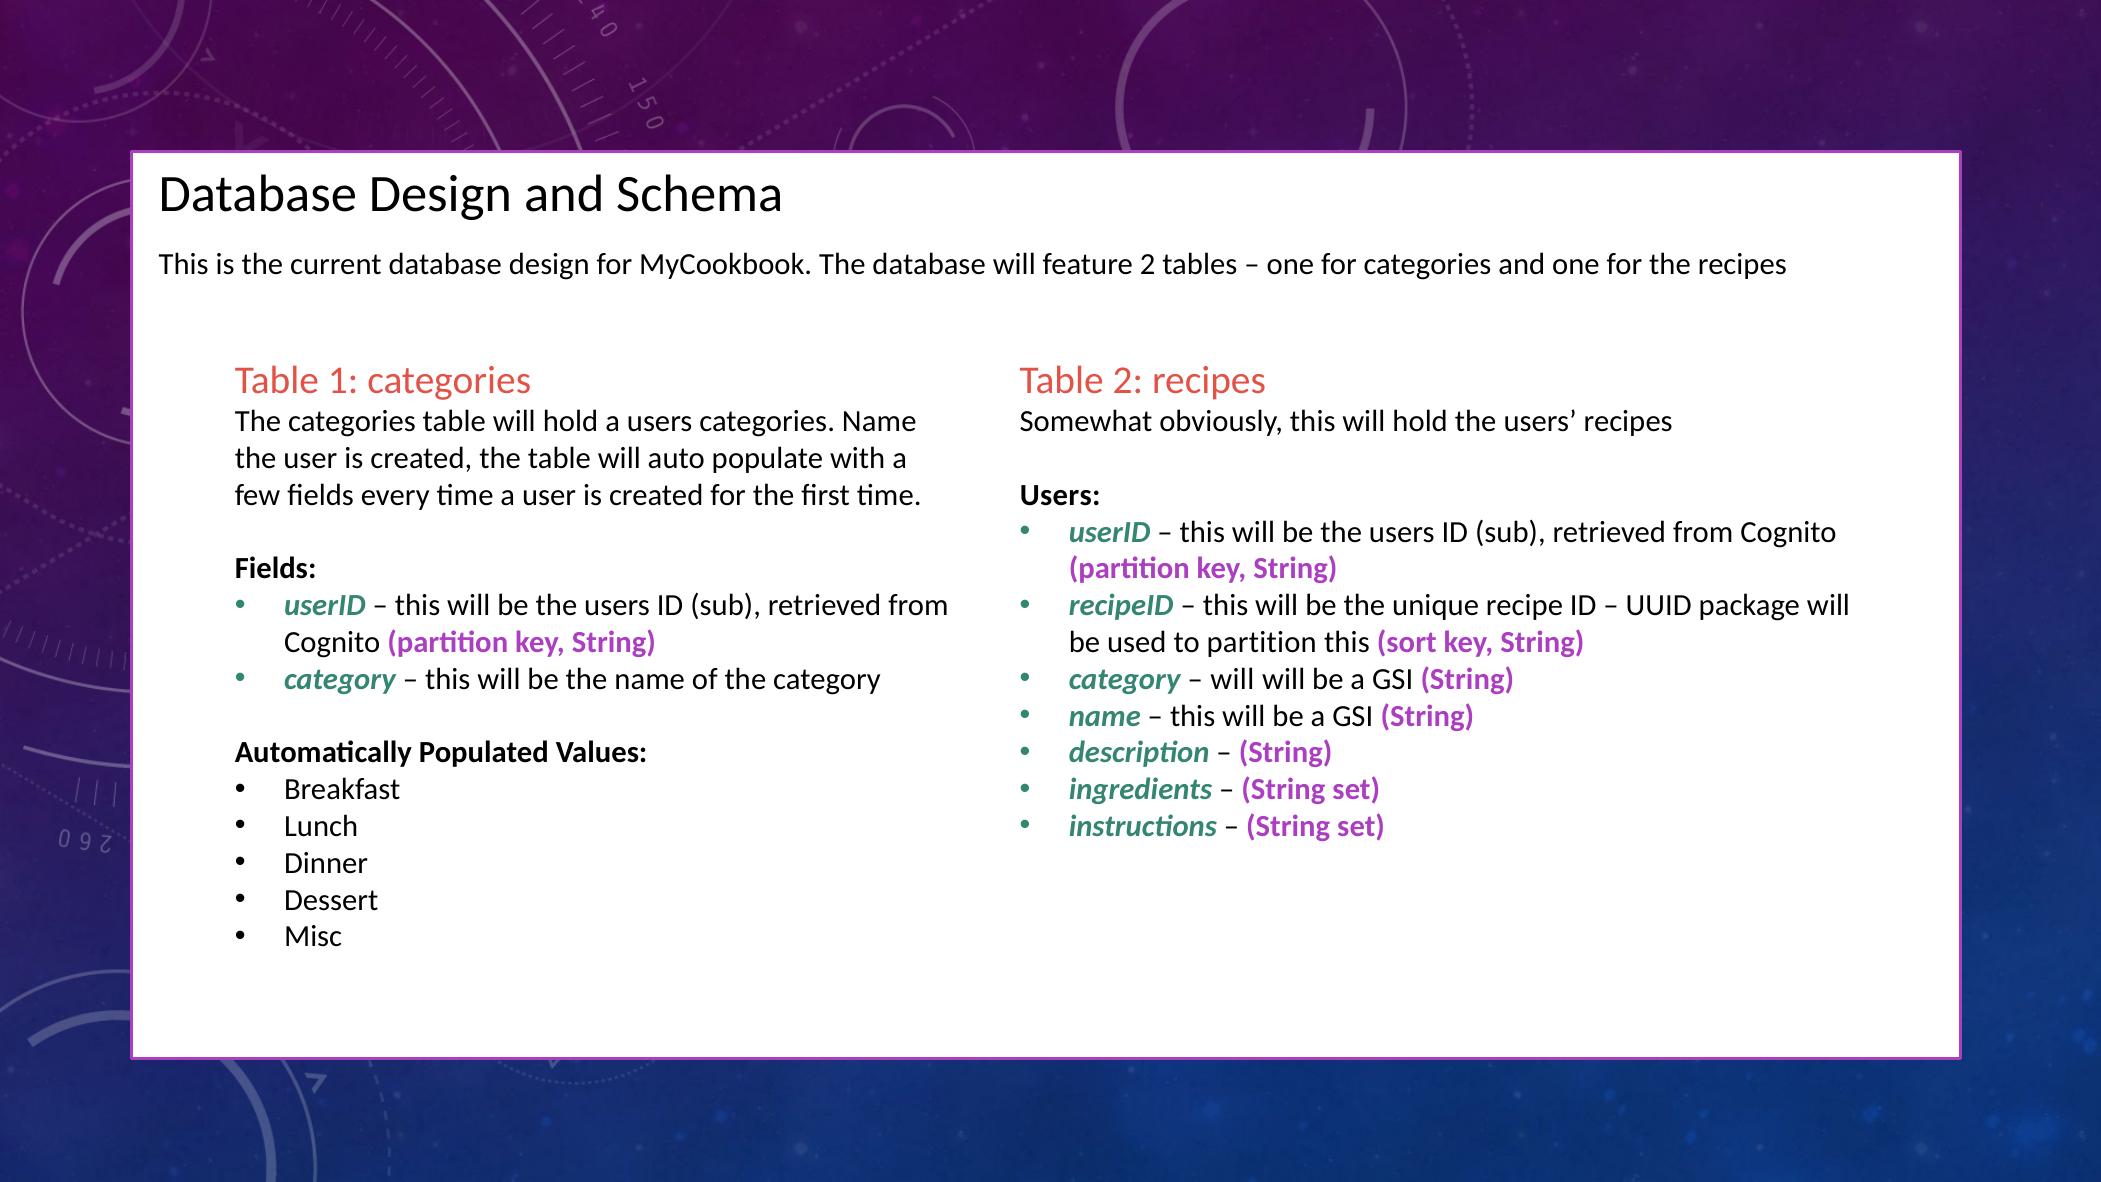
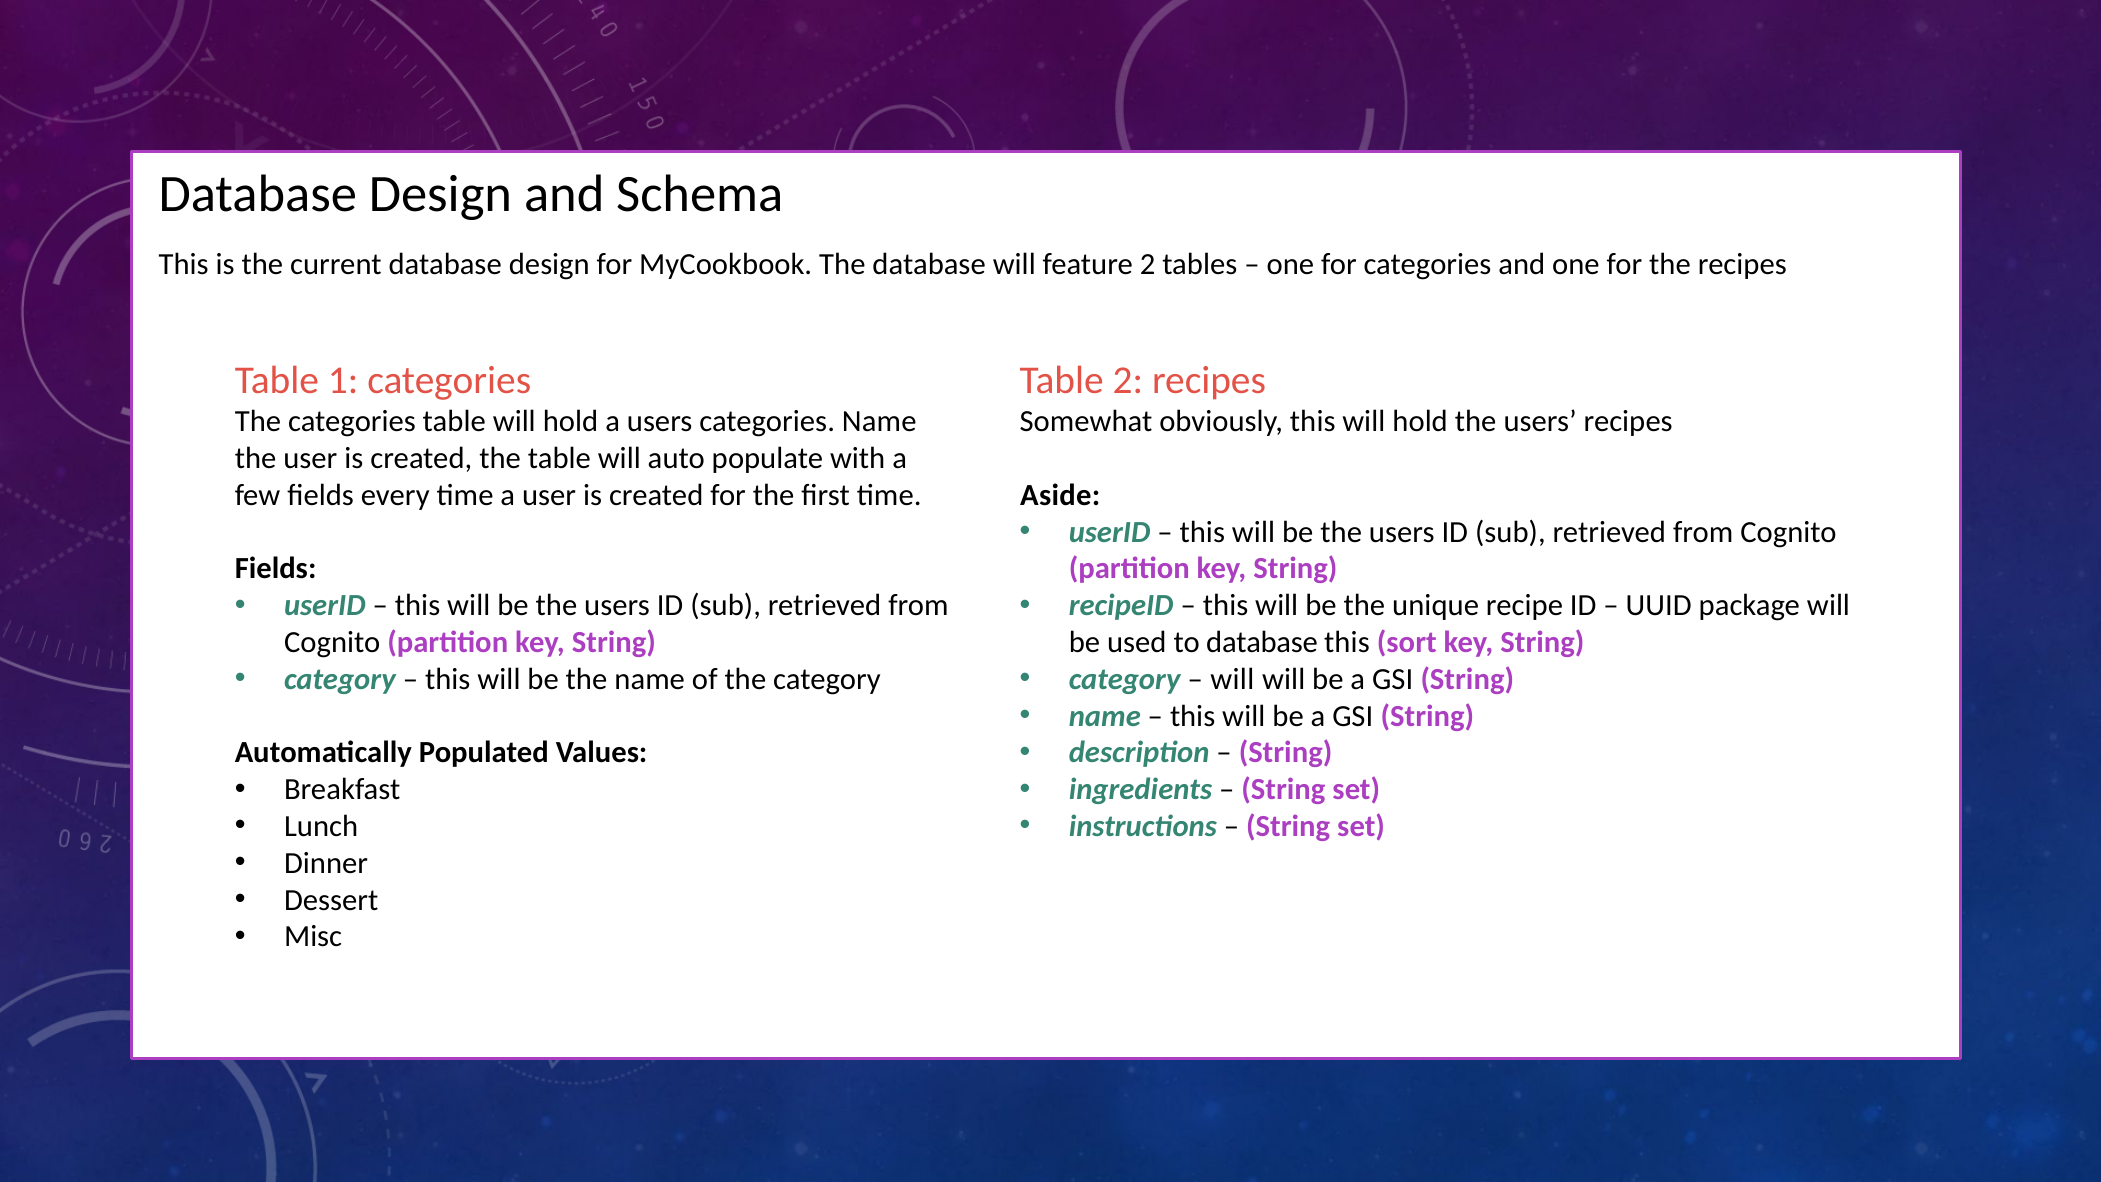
Users: Users -> Aside (1060, 495)
to partition: partition -> database (1262, 642)
